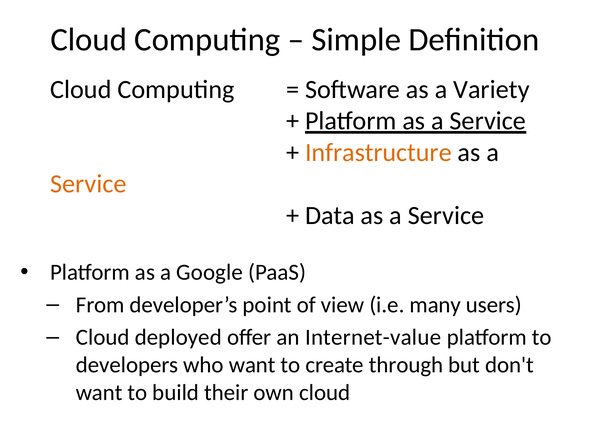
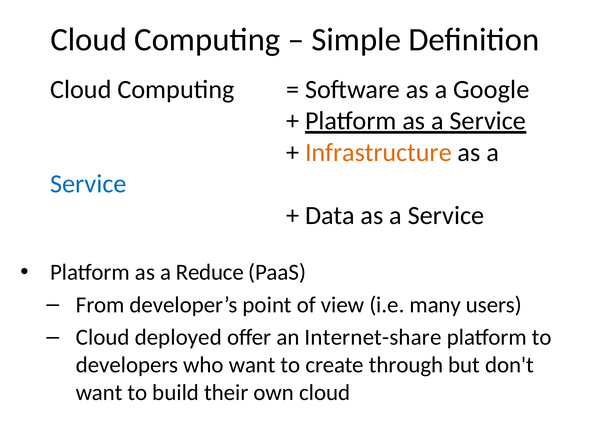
Variety: Variety -> Google (491, 89)
Service colour: orange -> blue (88, 184)
Google: Google -> Reduce (210, 272)
Internet-value: Internet-value -> Internet-share (373, 337)
